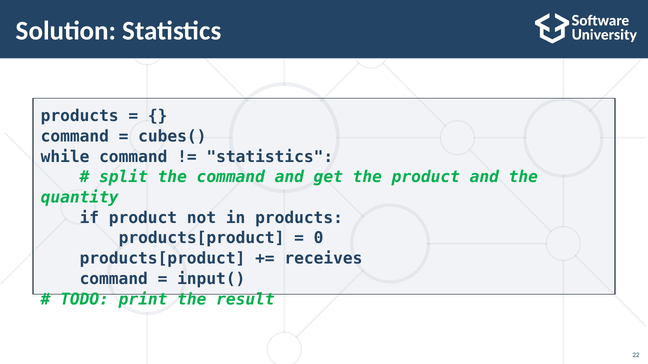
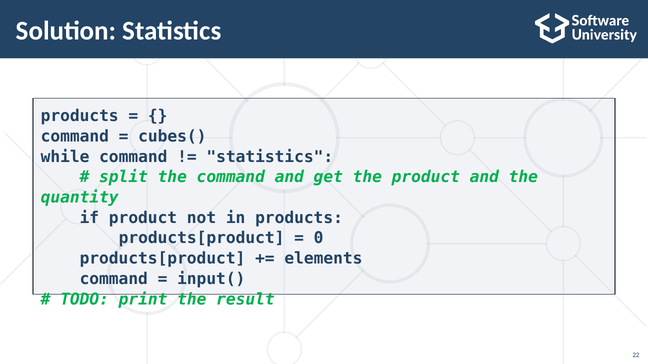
receives: receives -> elements (323, 259)
